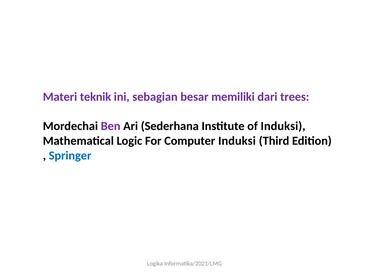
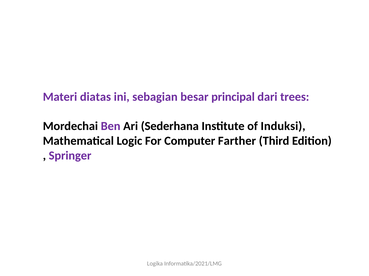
teknik: teknik -> diatas (95, 97)
memiliki: memiliki -> principal (233, 97)
Computer Induksi: Induksi -> Farther (237, 141)
Springer colour: blue -> purple (70, 156)
